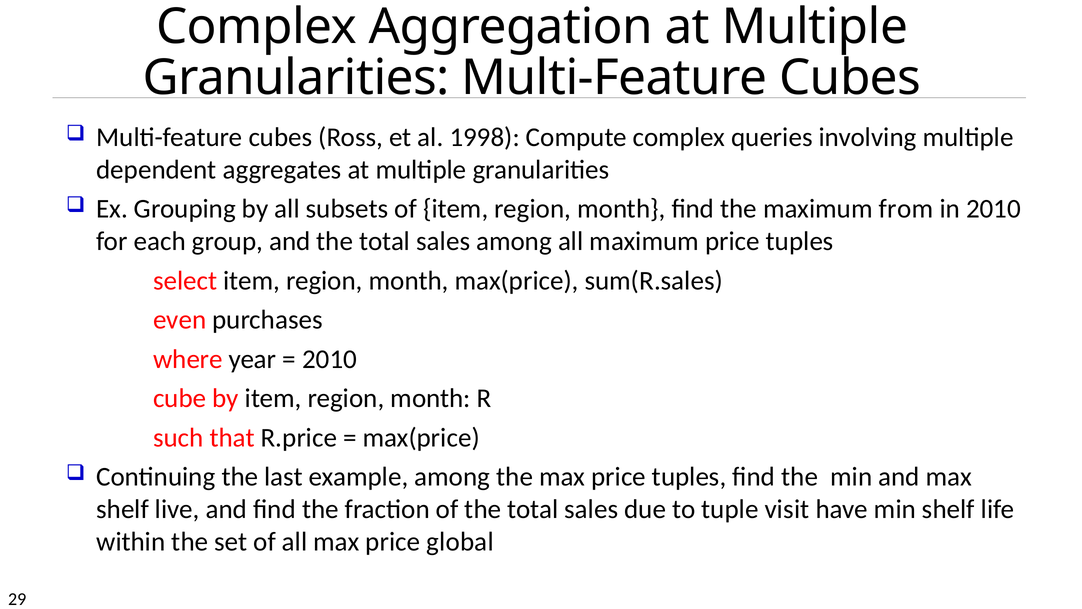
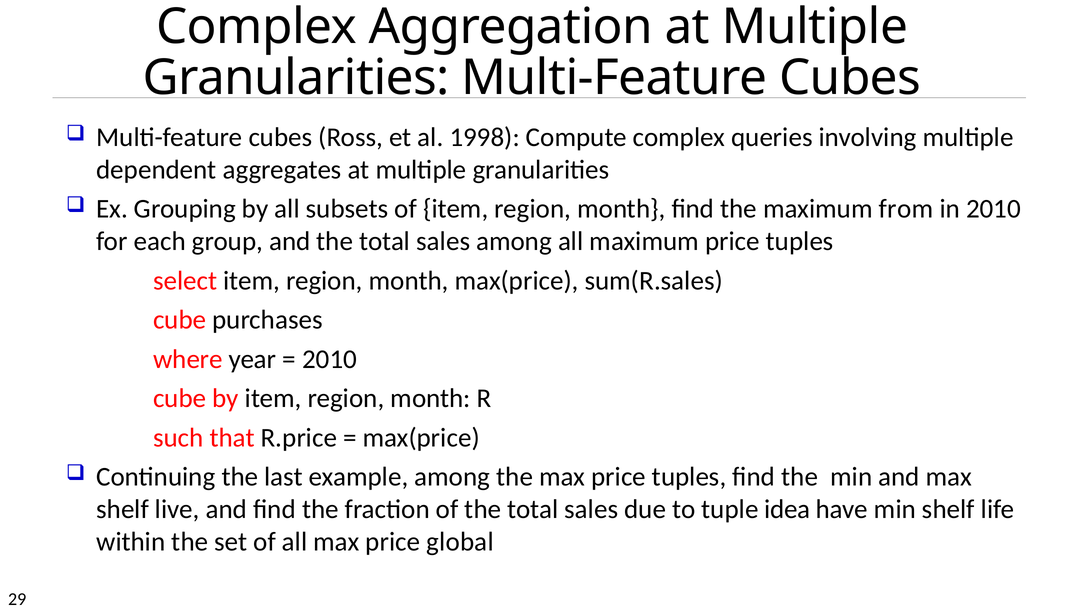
even: even -> cube (180, 320)
visit: visit -> idea (787, 509)
